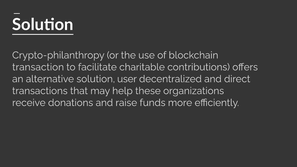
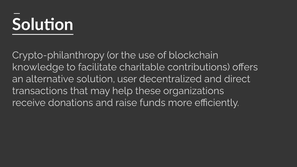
transaction: transaction -> knowledge (38, 67)
